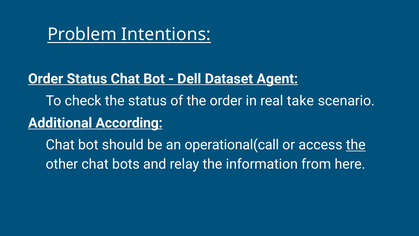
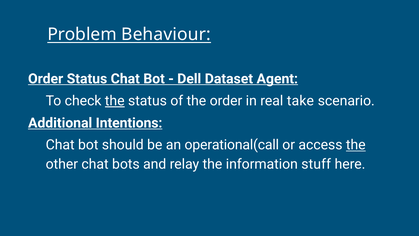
Intentions: Intentions -> Behaviour (166, 34)
the underline: none -> present (115, 101)
According: According -> Intentions (129, 123)
from: from -> stuff (316, 164)
